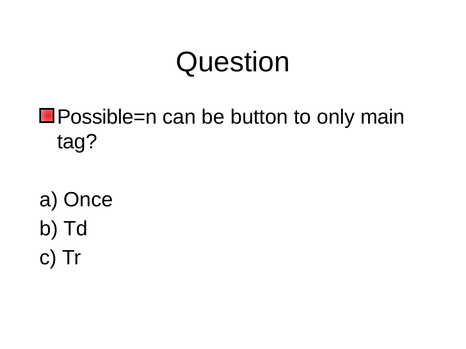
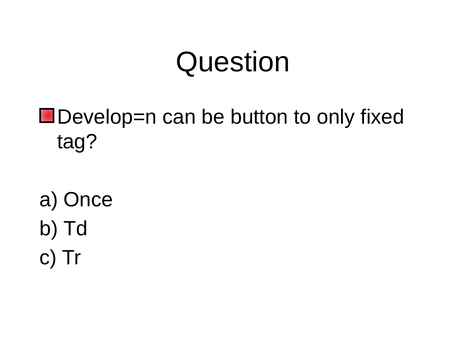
Possible=n: Possible=n -> Develop=n (107, 117)
main: main -> fixed (382, 117)
